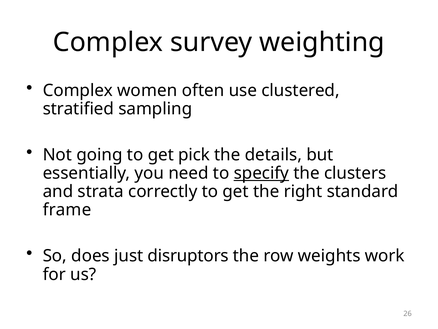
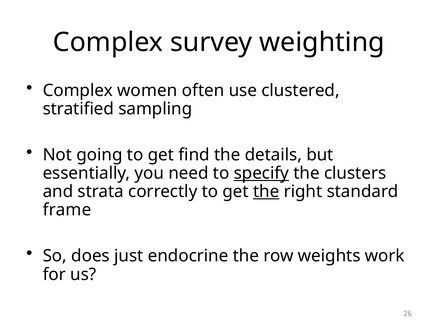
pick: pick -> find (194, 155)
the underline: none -> present (266, 191)
disruptors: disruptors -> endocrine (188, 256)
